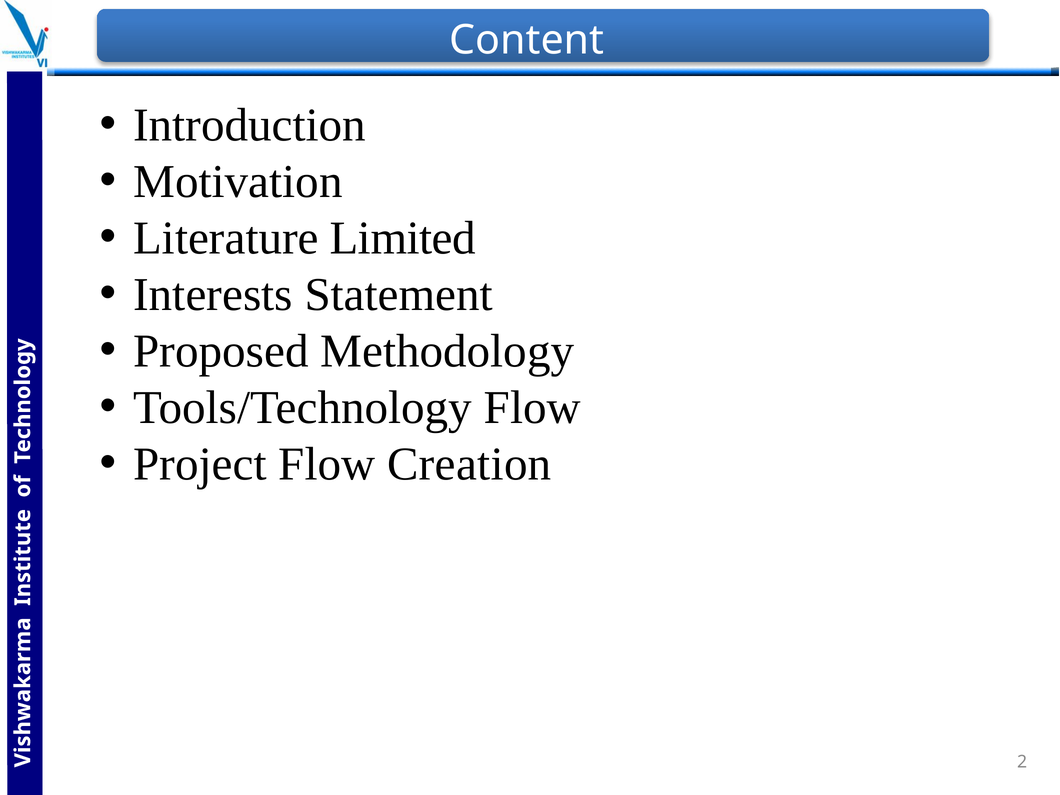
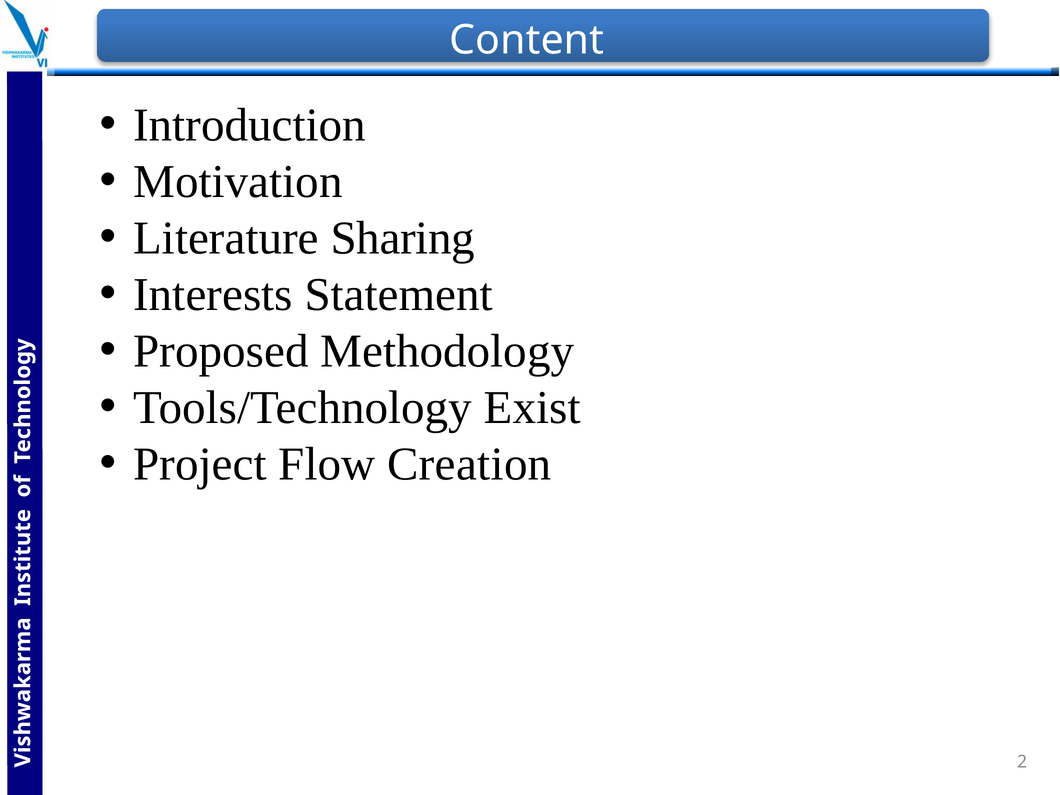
Limited: Limited -> Sharing (403, 238)
Tools/Technology Flow: Flow -> Exist (532, 408)
